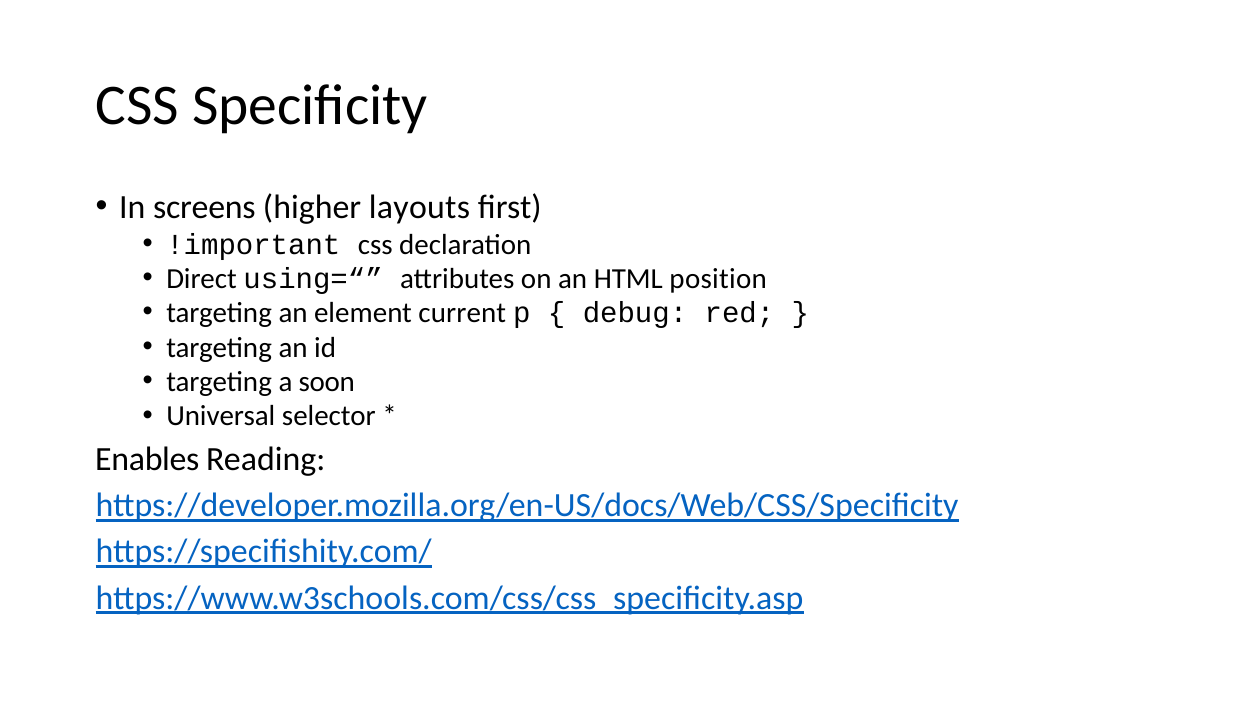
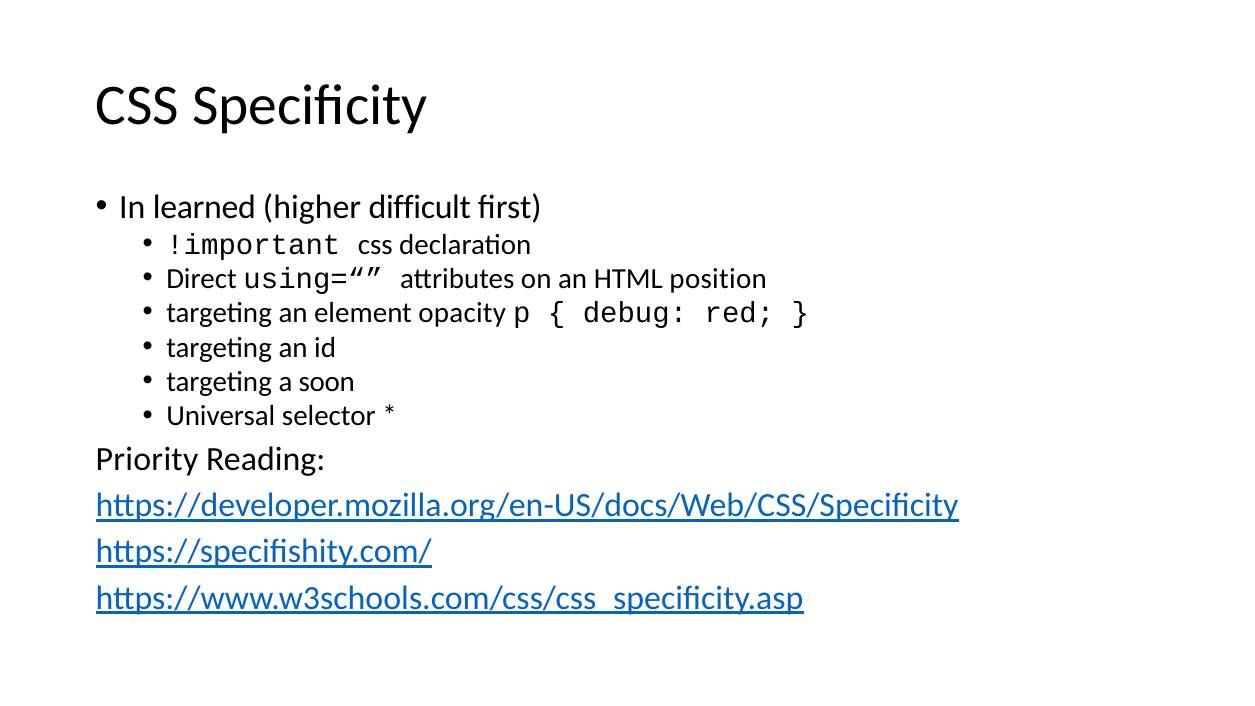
screens: screens -> learned (204, 207)
layouts: layouts -> difficult (420, 207)
current: current -> opacity (462, 313)
Enables: Enables -> Priority (147, 459)
